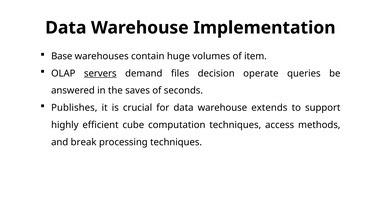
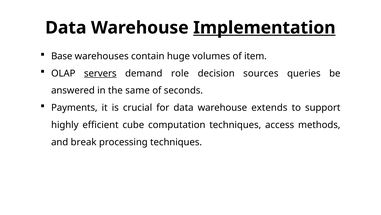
Implementation underline: none -> present (264, 28)
files: files -> role (180, 73)
operate: operate -> sources (261, 73)
saves: saves -> same (137, 90)
Publishes: Publishes -> Payments (74, 107)
